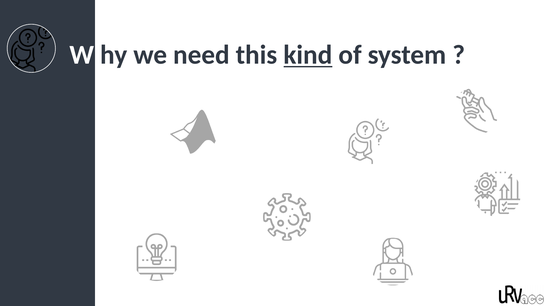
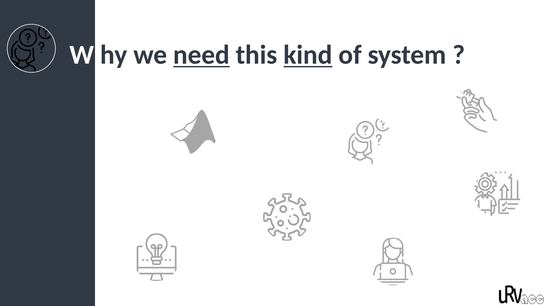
need underline: none -> present (202, 55)
